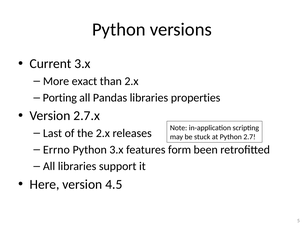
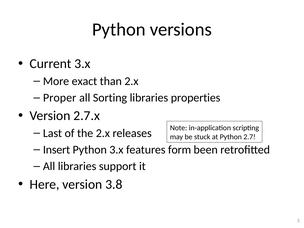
Porting: Porting -> Proper (60, 98)
Pandas: Pandas -> Sorting (110, 98)
Errno: Errno -> Insert (57, 150)
4.5: 4.5 -> 3.8 (114, 184)
